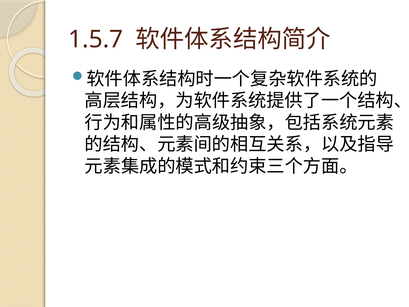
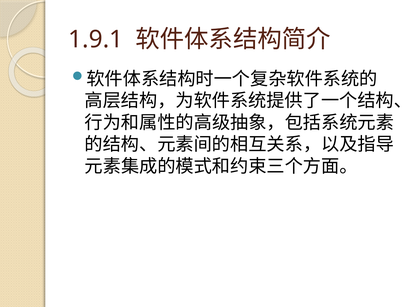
1.5.7: 1.5.7 -> 1.9.1 (96, 40)
